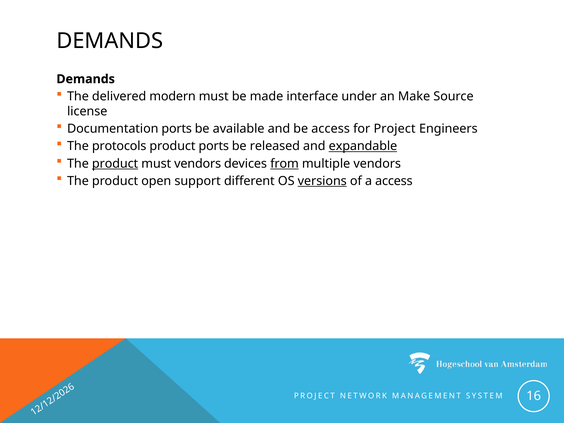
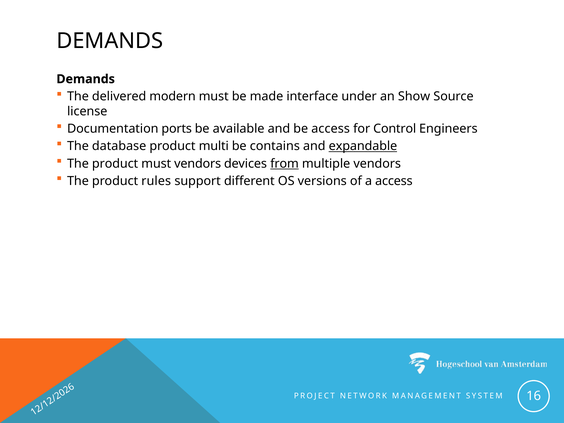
Make: Make -> Show (414, 96)
for Project: Project -> Control (395, 129)
protocols: protocols -> database (119, 146)
product ports: ports -> multi (214, 146)
released: released -> contains (275, 146)
product underline: present -> none (115, 164)
open: open -> rules (156, 181)
versions underline: present -> none (322, 181)
